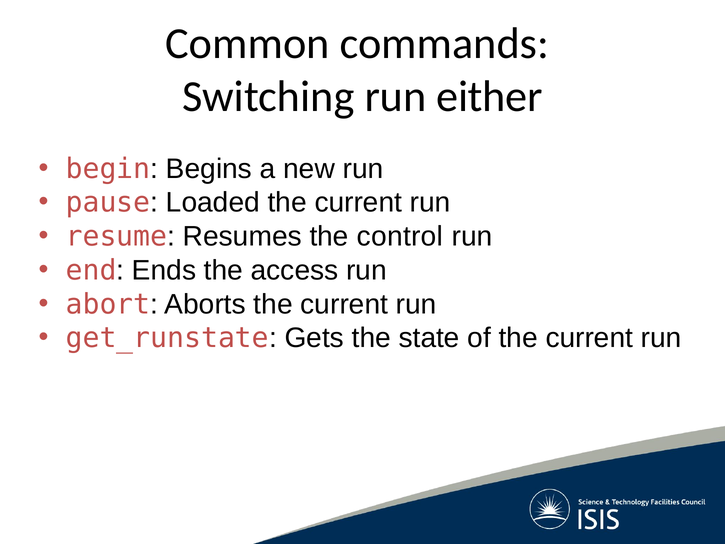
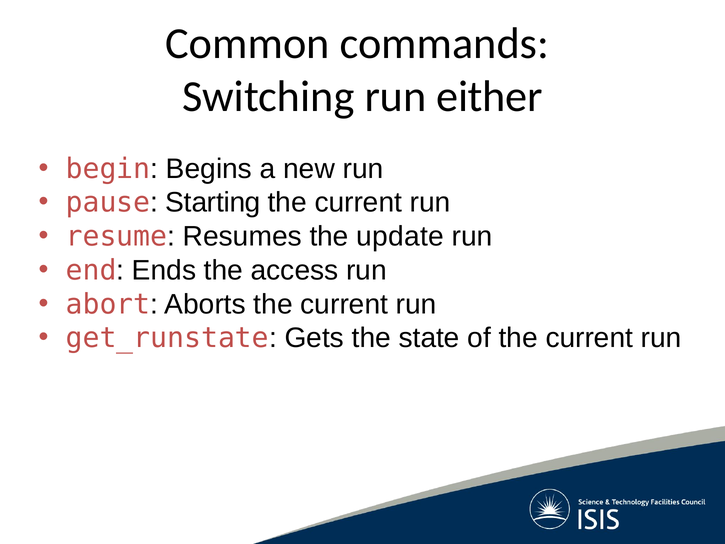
Loaded: Loaded -> Starting (213, 203)
control: control -> update (400, 236)
